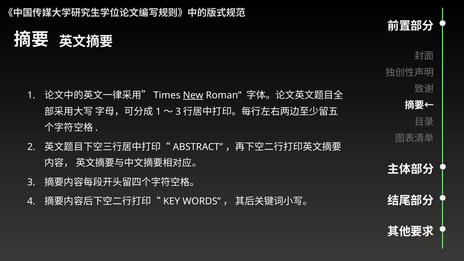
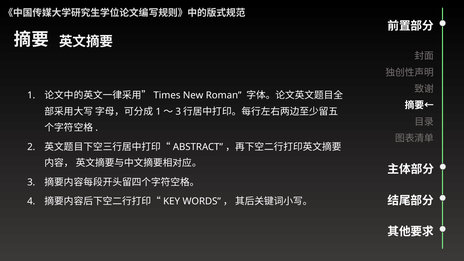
New underline: present -> none (193, 95)
